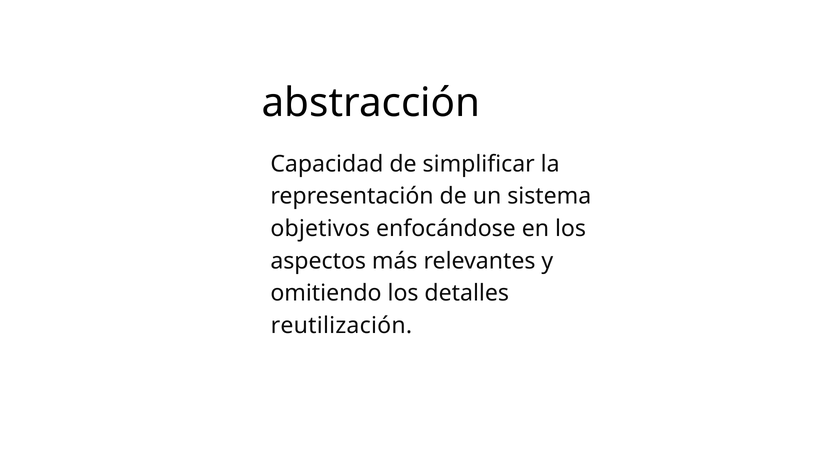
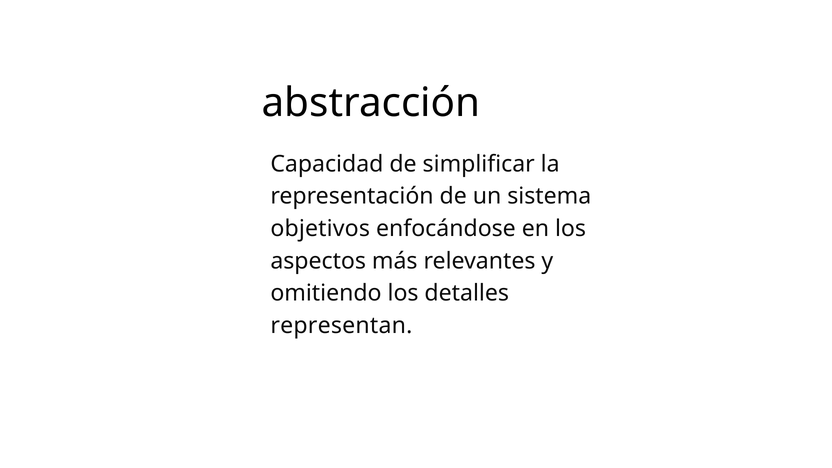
reutilización: reutilización -> representan (341, 326)
